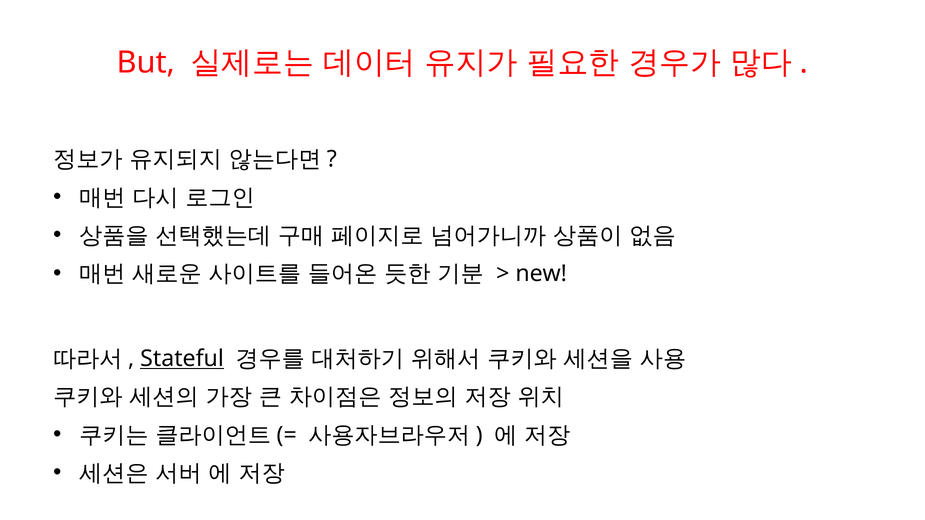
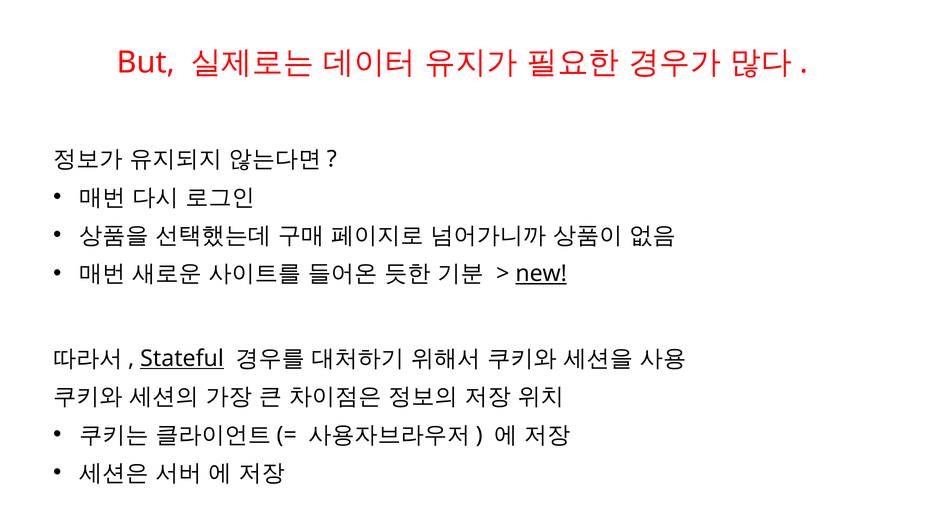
new underline: none -> present (541, 274)
